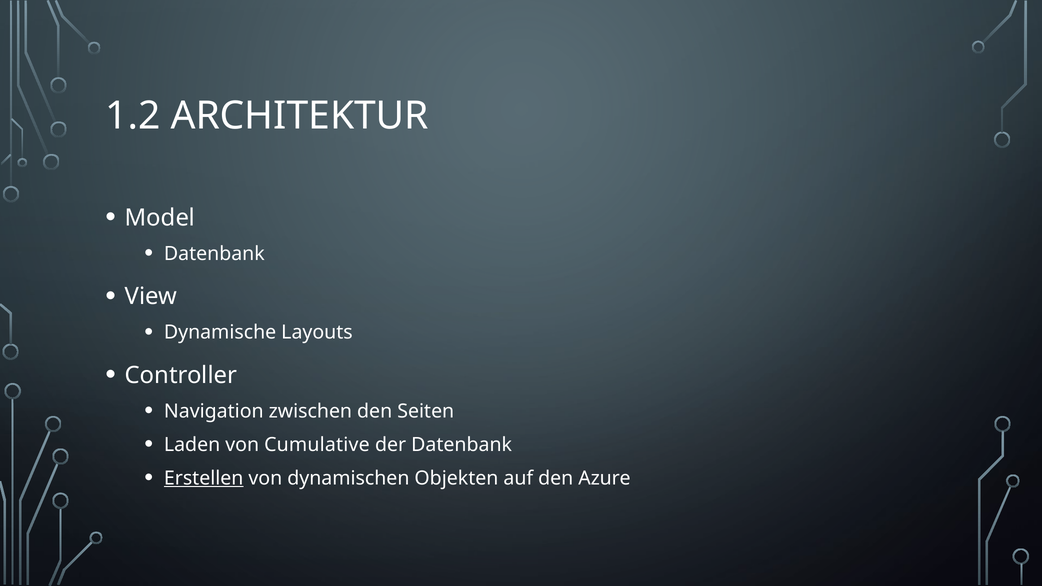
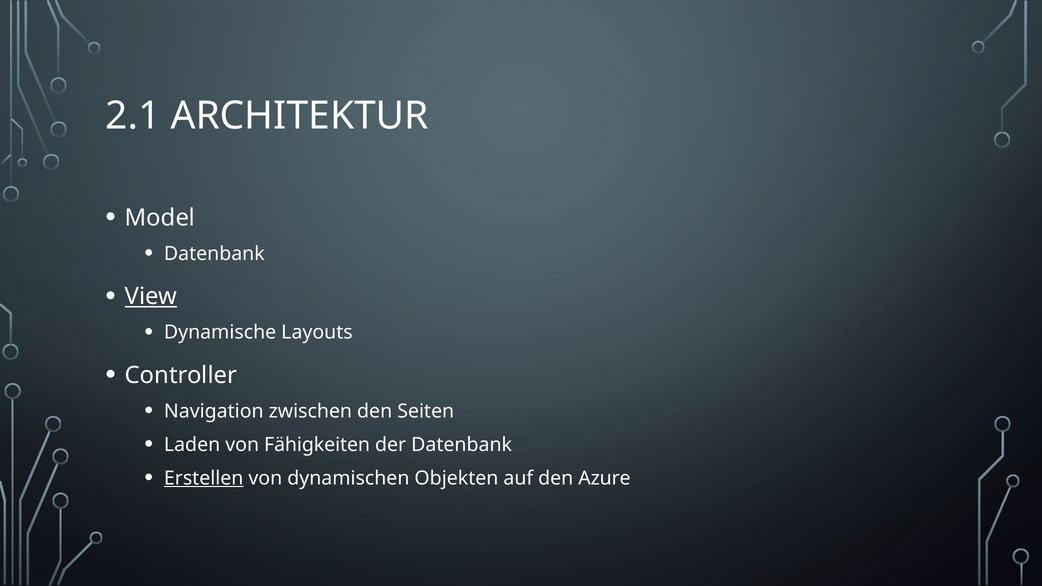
1.2: 1.2 -> 2.1 (133, 116)
View underline: none -> present (151, 297)
Cumulative: Cumulative -> Fähigkeiten (317, 445)
